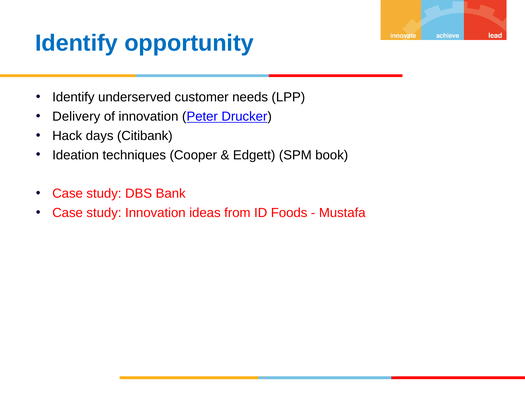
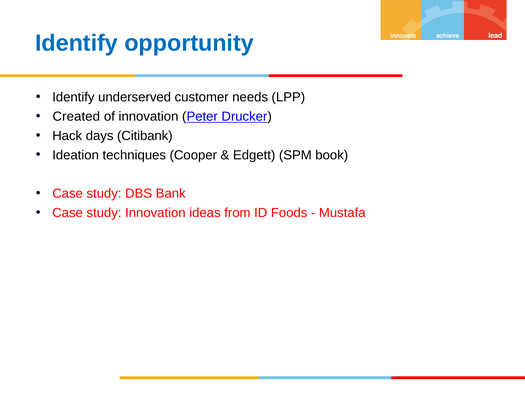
Delivery: Delivery -> Created (76, 116)
